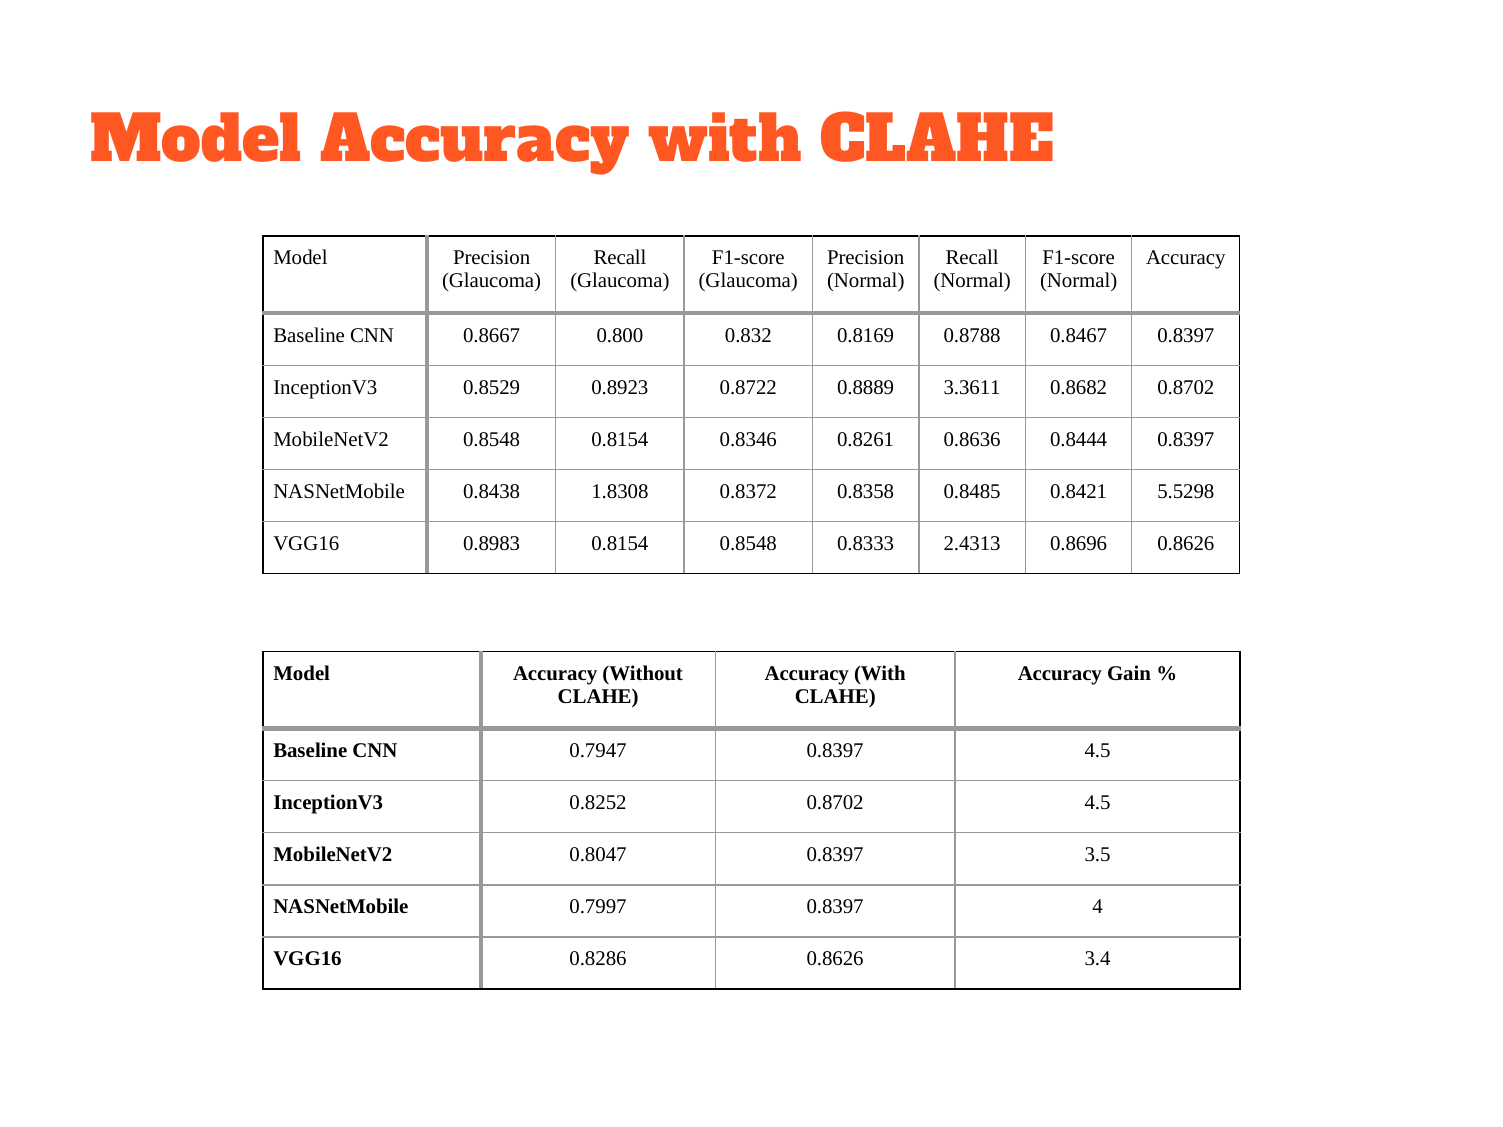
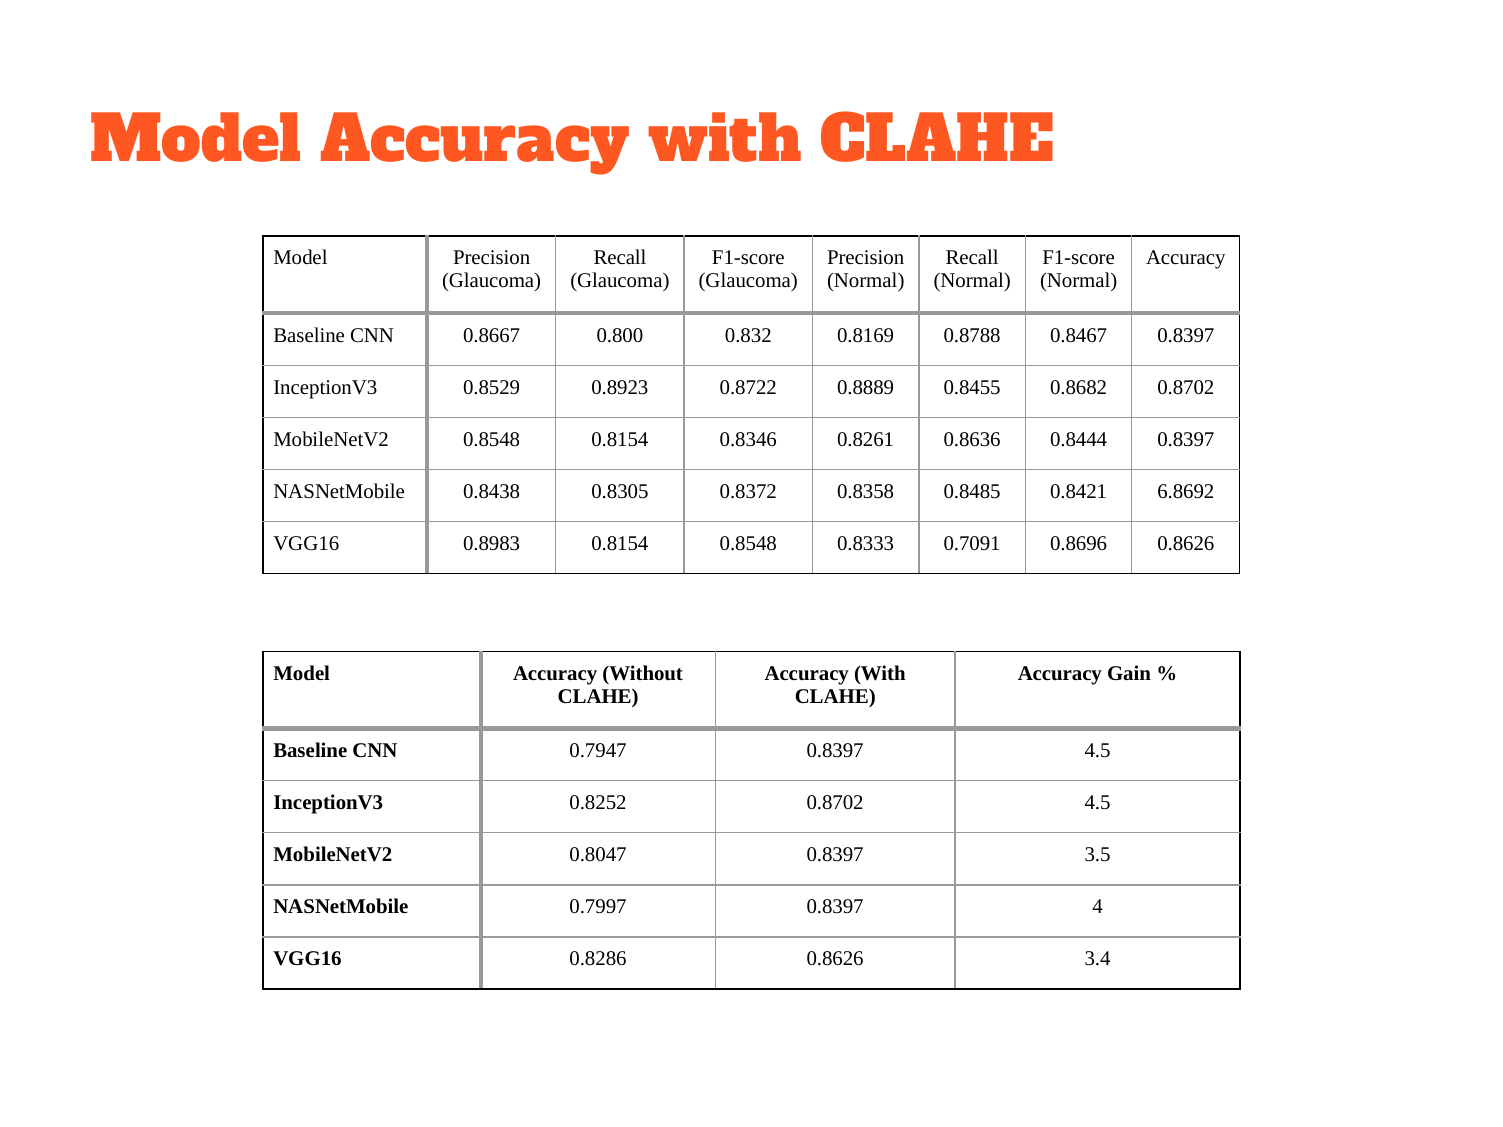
3.3611: 3.3611 -> 0.8455 (972, 387)
1.8308: 1.8308 -> 0.8305 (620, 492)
5.5298: 5.5298 -> 6.8692 (1186, 492)
2.4313: 2.4313 -> 0.7091 (972, 544)
